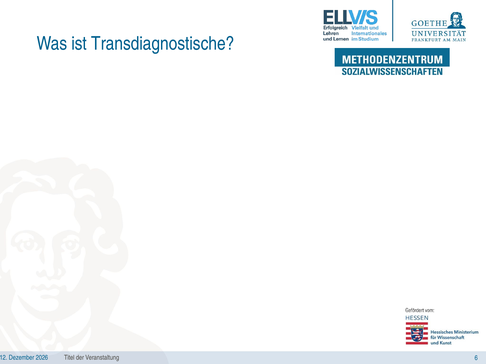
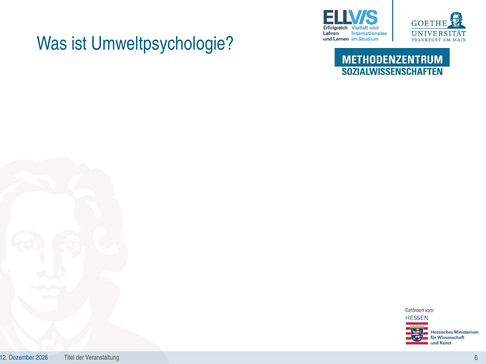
Transdiagnostische: Transdiagnostische -> Umweltpsychologie (163, 44)
